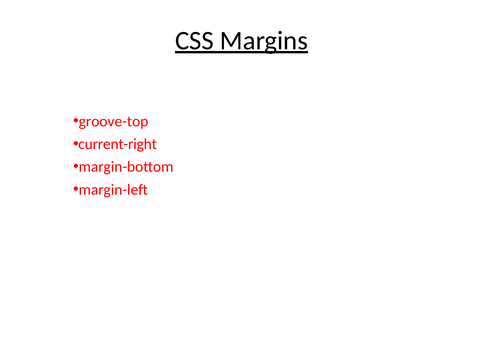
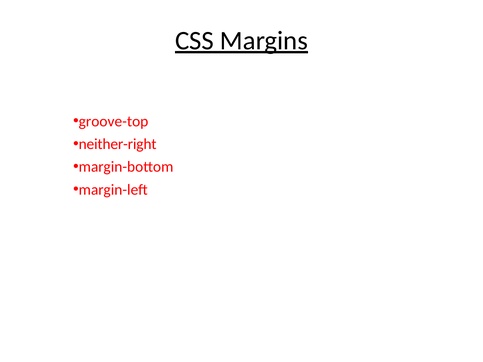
current-right: current-right -> neither-right (118, 144)
